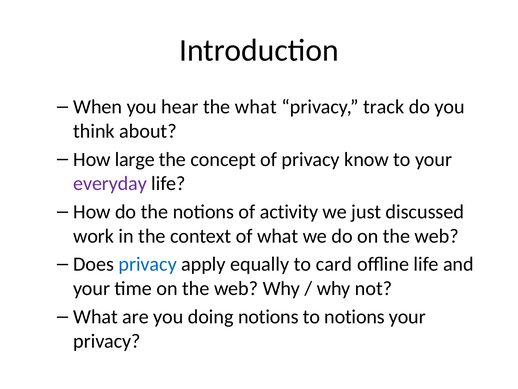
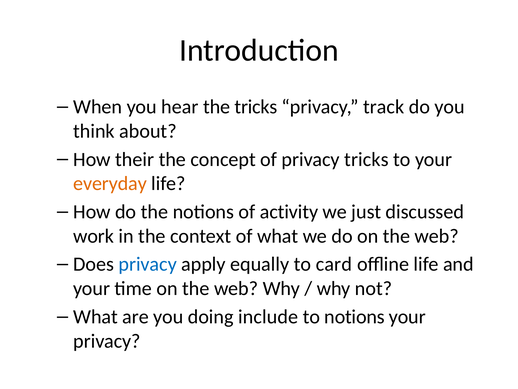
the what: what -> tricks (256, 107)
large: large -> their (135, 159)
privacy know: know -> tricks (366, 159)
everyday colour: purple -> orange (110, 183)
doing notions: notions -> include (268, 316)
